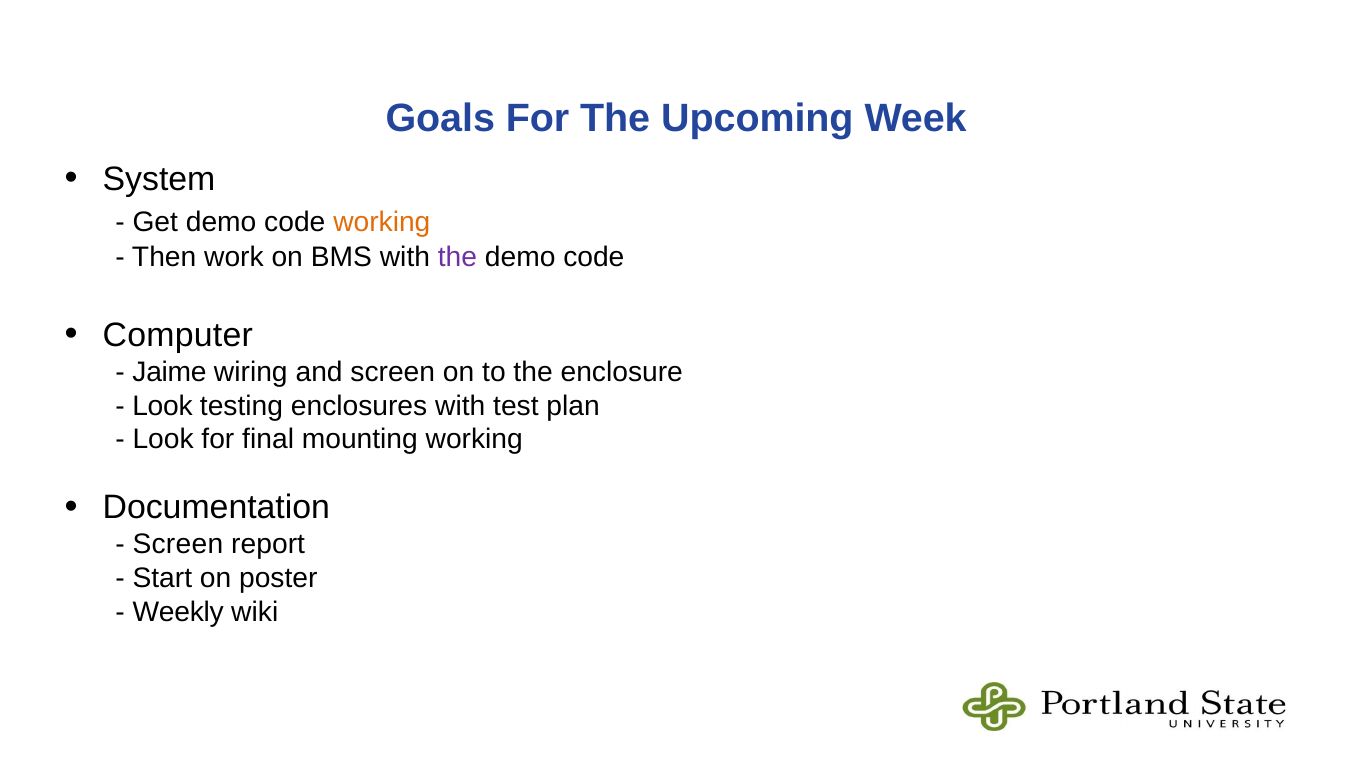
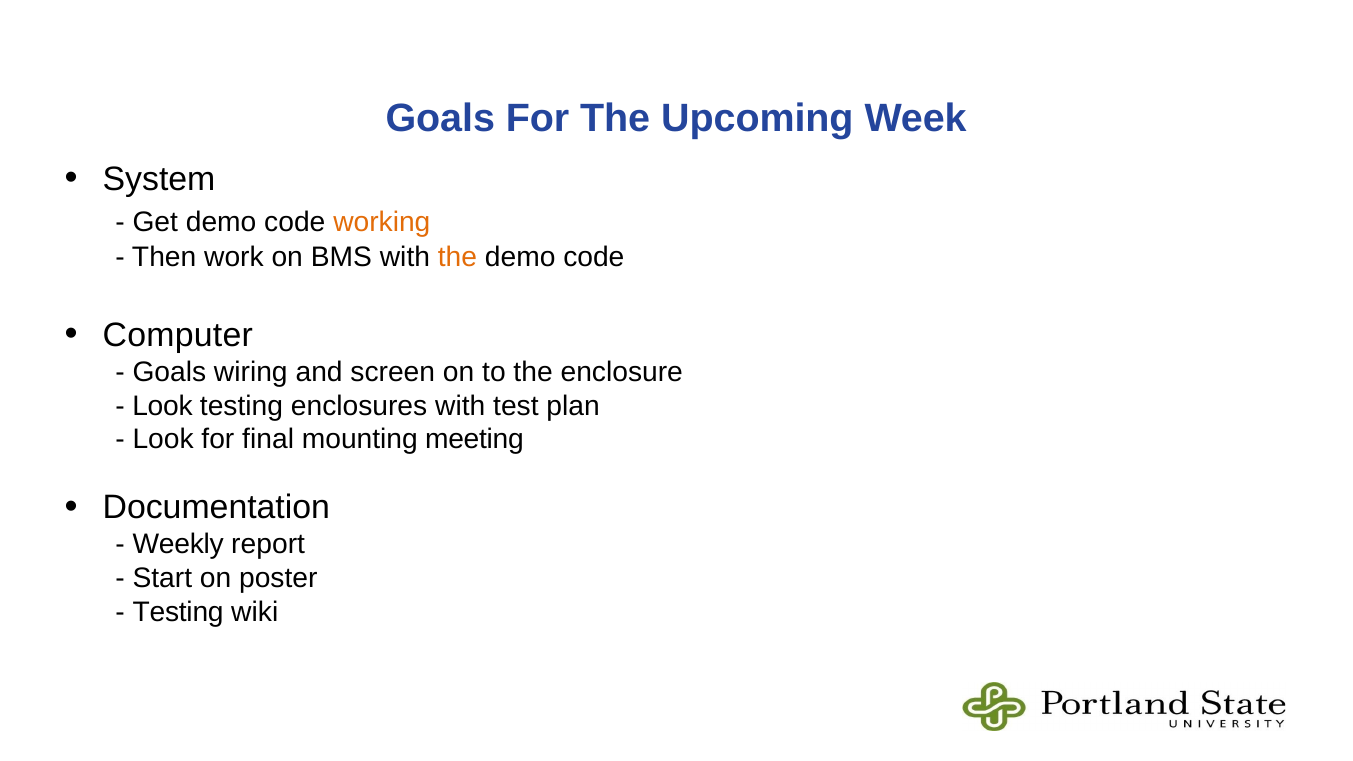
the colour: purple -> orange (457, 257)
Jaime: Jaime -> Goals (169, 372)
mounting working: working -> meeting (474, 440)
Screen: Screen -> Weekly (178, 544)
Weekly: Weekly -> Testing (178, 612)
